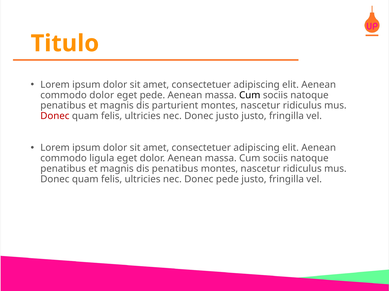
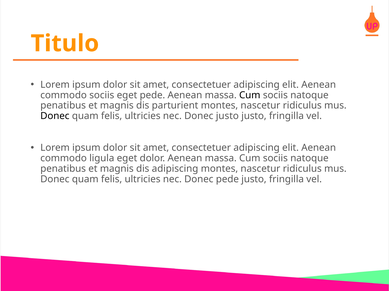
commodo dolor: dolor -> sociis (102, 95)
Donec colour: red -> black (55, 116)
dis penatibus: penatibus -> adipiscing (175, 169)
